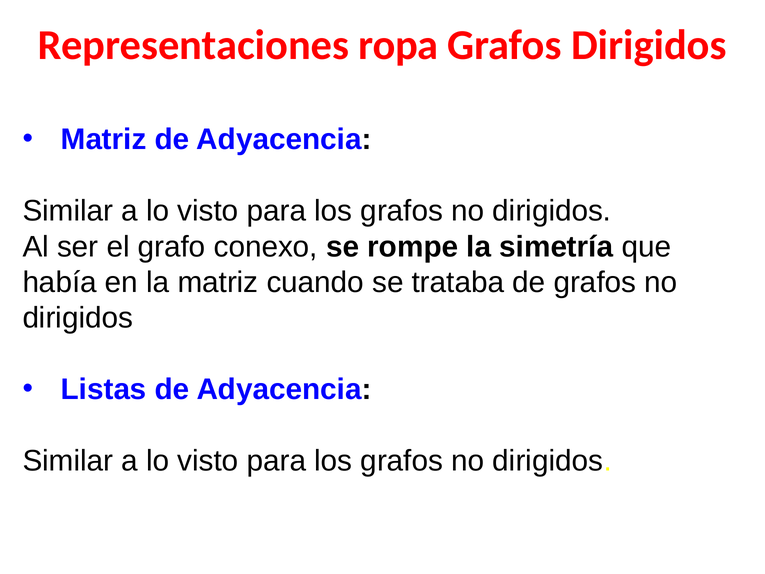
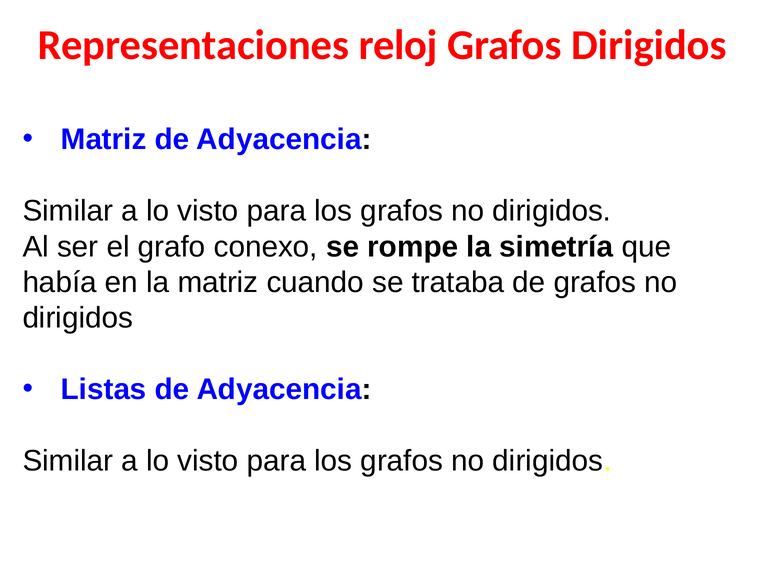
ropa: ropa -> reloj (398, 45)
